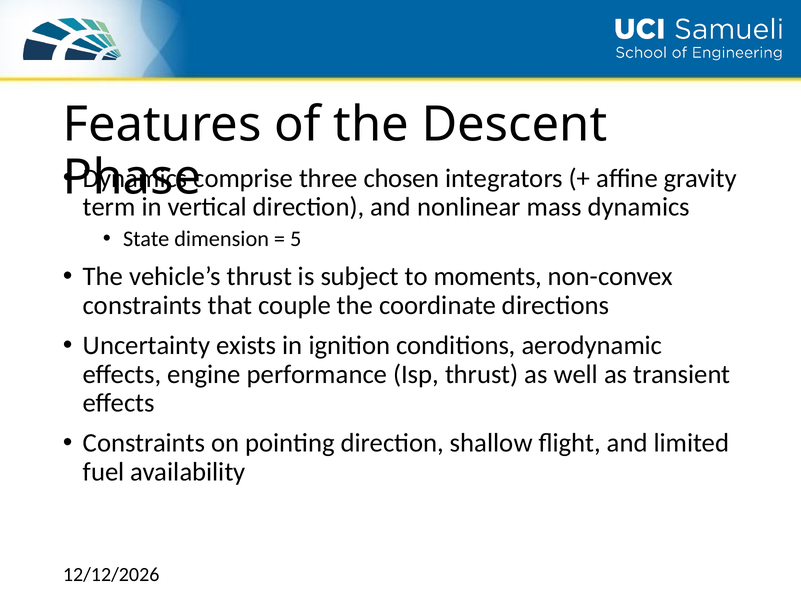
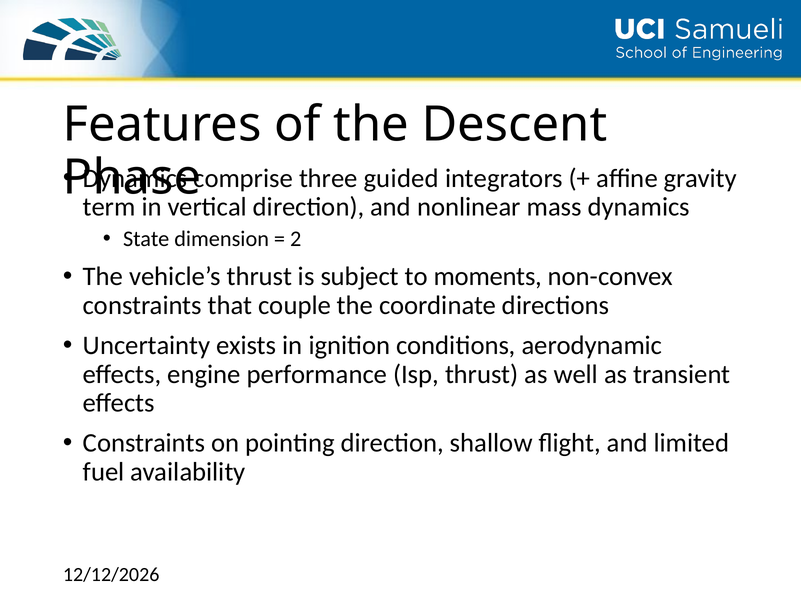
chosen: chosen -> guided (401, 178)
5: 5 -> 2 (296, 239)
